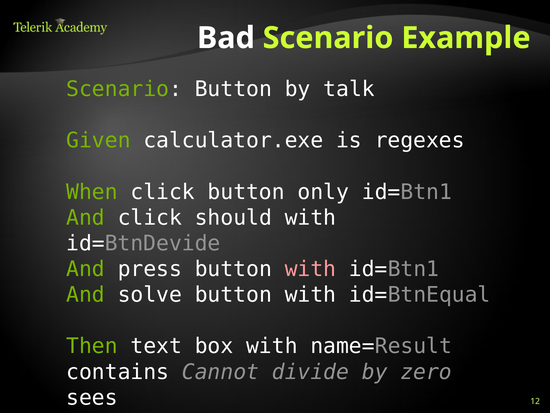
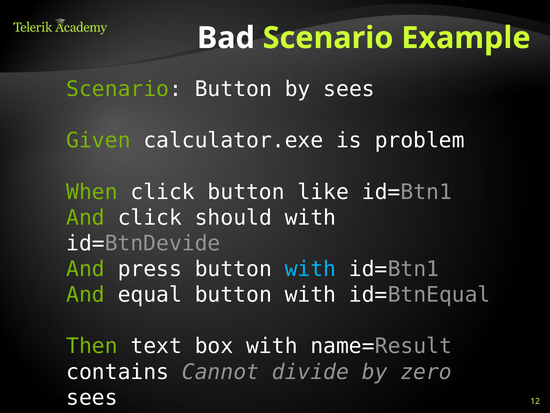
by talk: talk -> sees (349, 89)
regexes: regexes -> problem (420, 140)
only: only -> like (323, 192)
with colour: pink -> light blue (310, 269)
solve: solve -> equal (150, 294)
